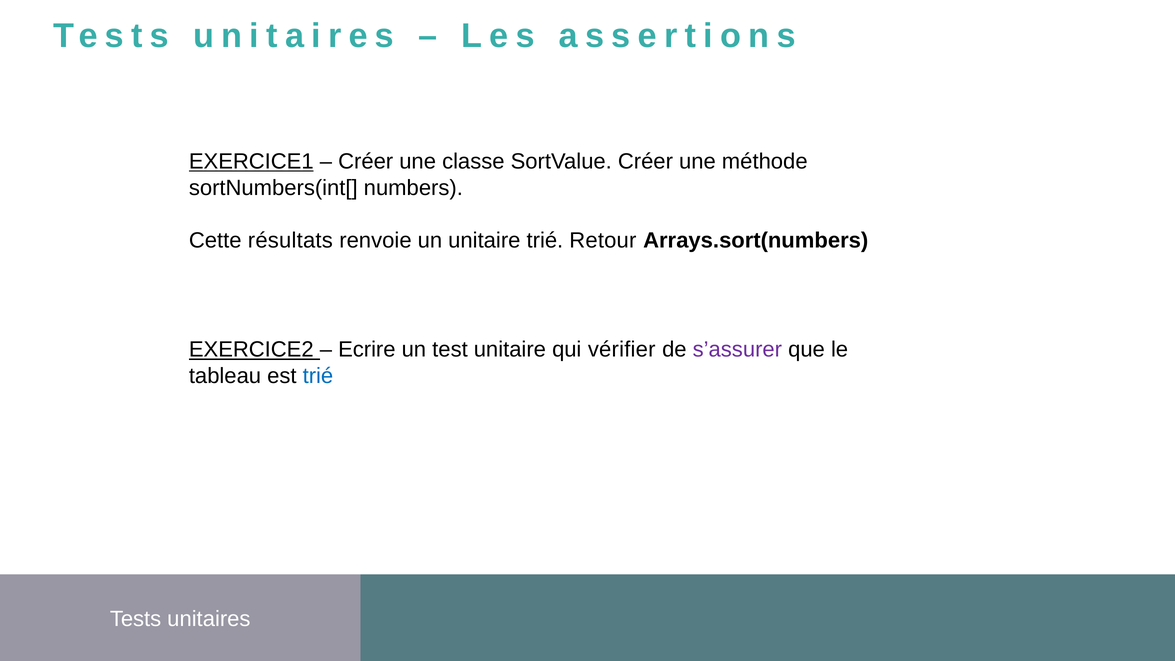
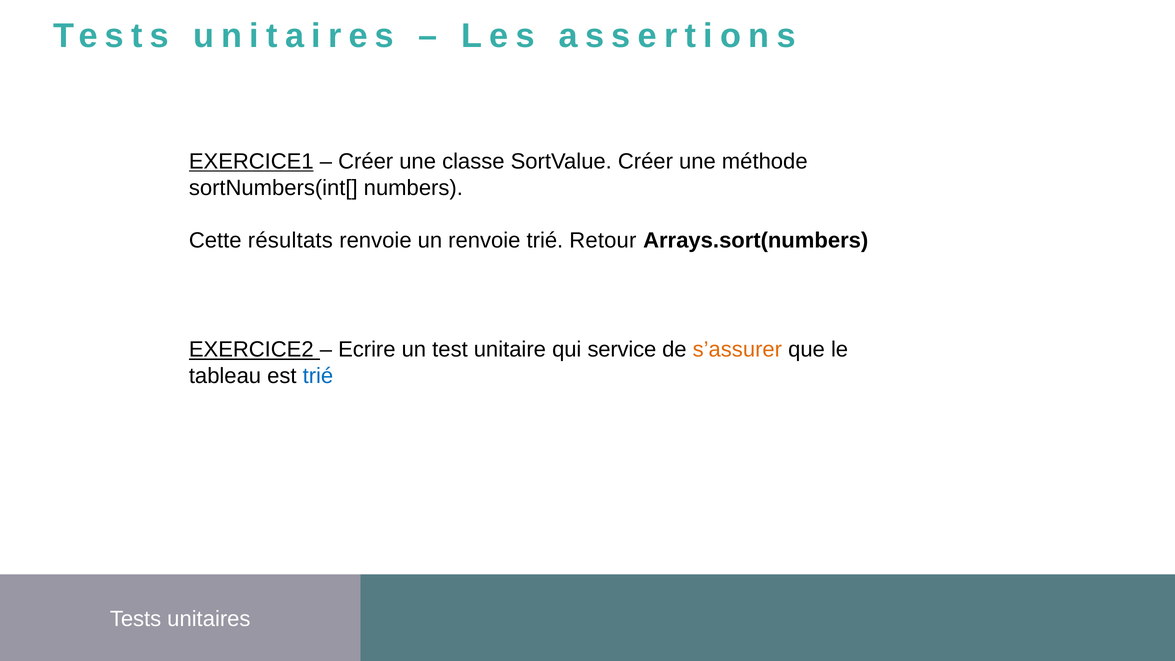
un unitaire: unitaire -> renvoie (484, 241)
vérifier: vérifier -> service (622, 350)
s’assurer colour: purple -> orange (737, 350)
